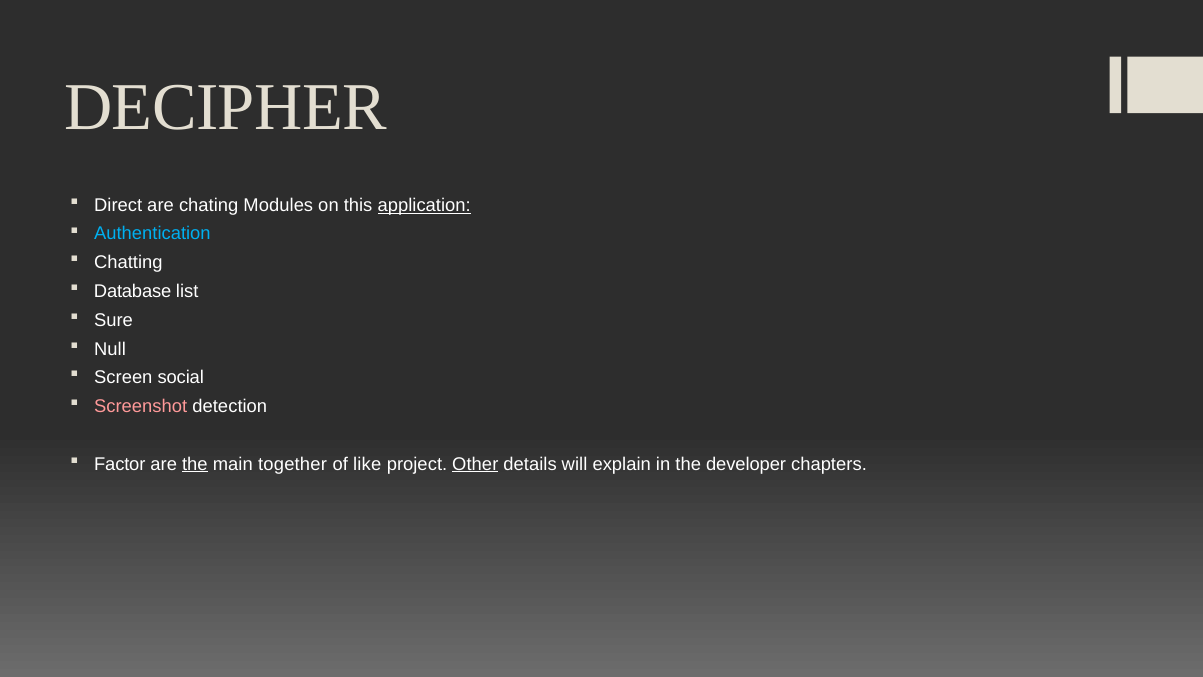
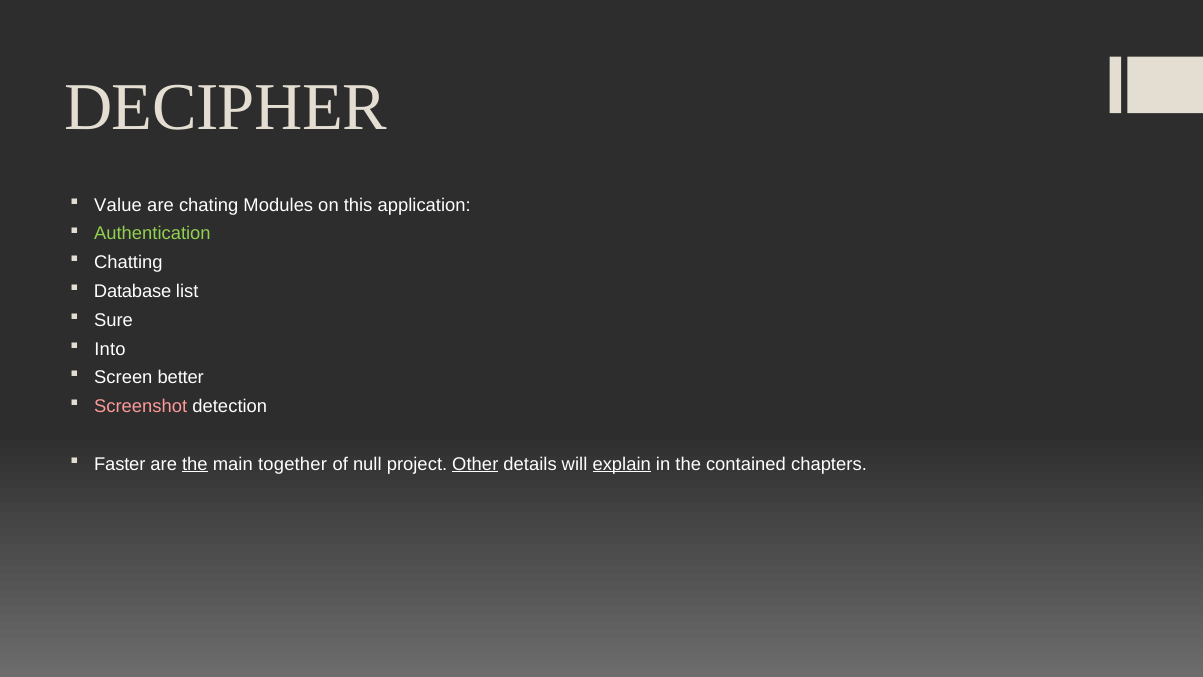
Direct: Direct -> Value (118, 205)
application underline: present -> none (424, 205)
Authentication colour: light blue -> light green (152, 234)
Null: Null -> Into (110, 349)
social: social -> better (181, 378)
Factor: Factor -> Faster (120, 464)
like: like -> null (367, 464)
explain underline: none -> present (622, 464)
developer: developer -> contained (746, 464)
